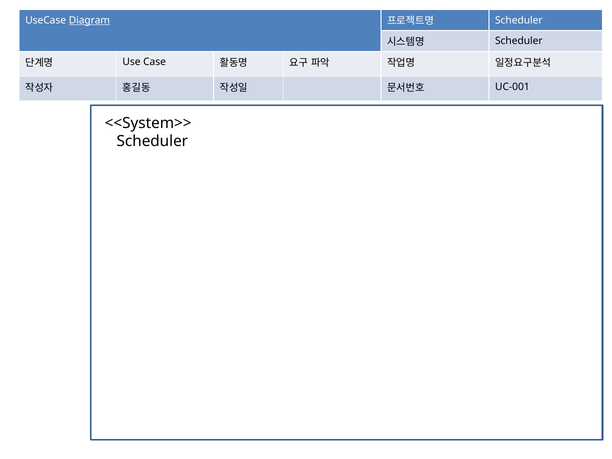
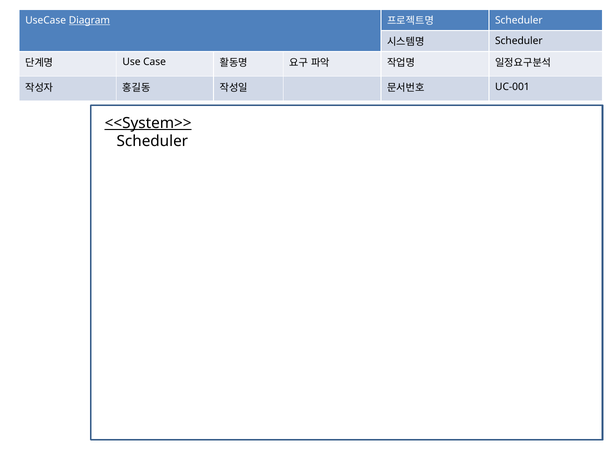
<<System>> underline: none -> present (148, 123)
